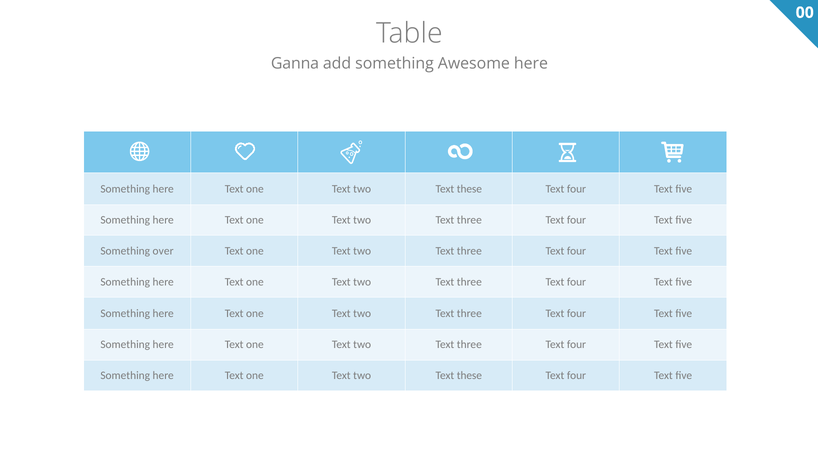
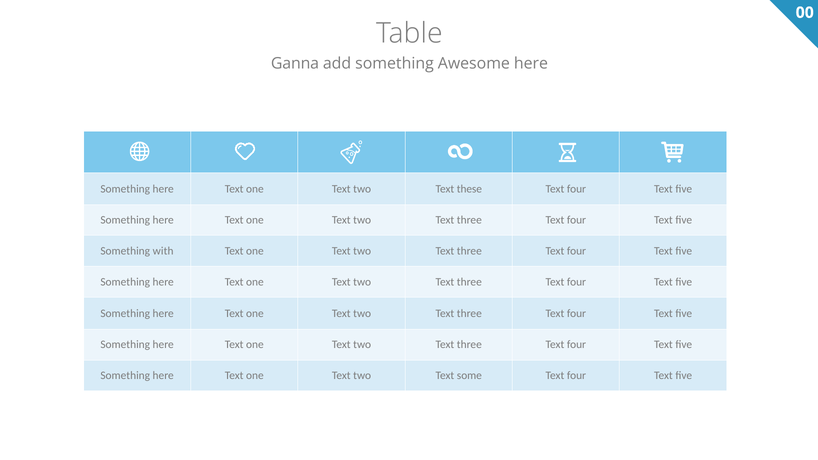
over: over -> with (163, 251)
these: these -> some (469, 376)
